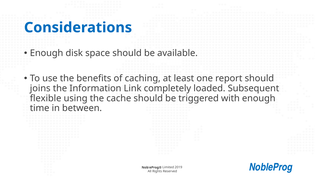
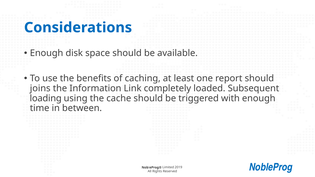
flexible: flexible -> loading (46, 98)
